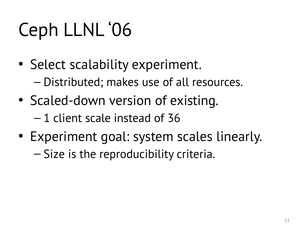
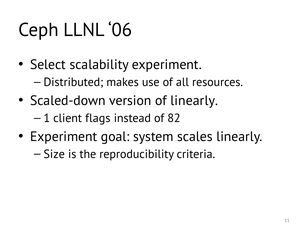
of existing: existing -> linearly (194, 101)
scale: scale -> flags (98, 118)
36: 36 -> 82 (174, 118)
